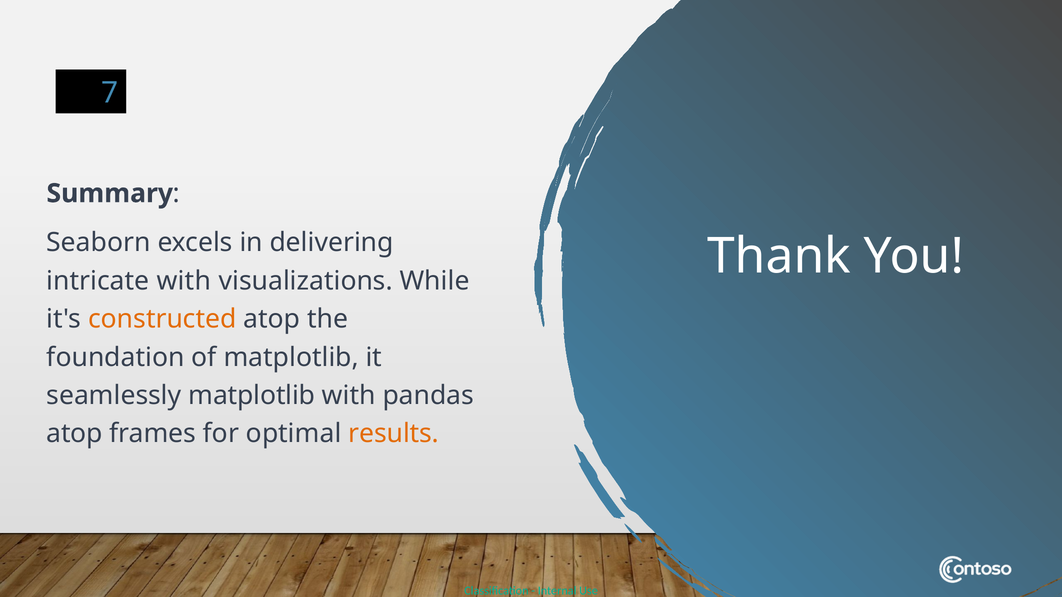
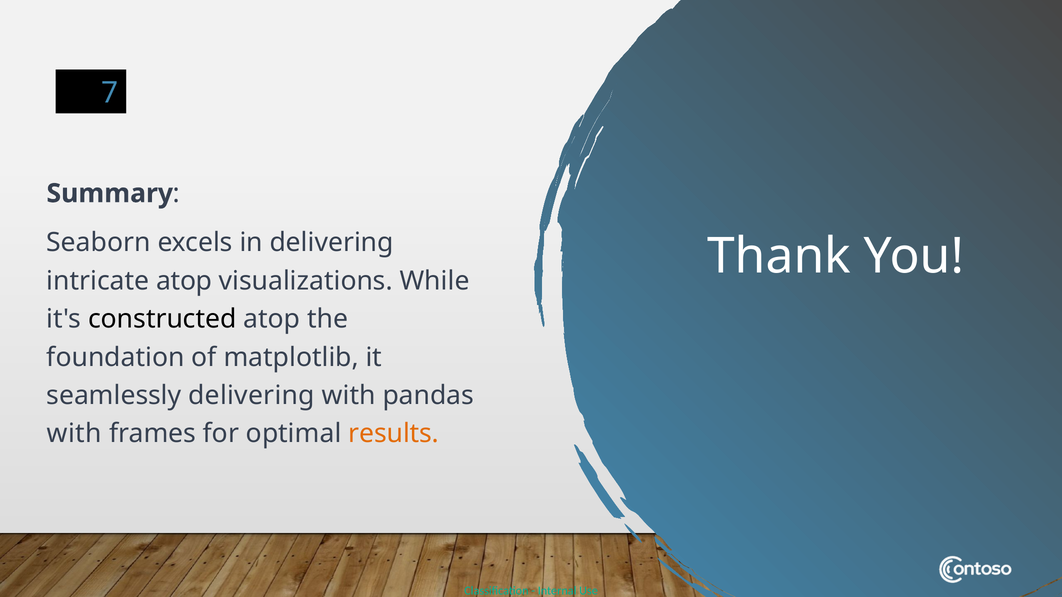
intricate with: with -> atop (184, 281)
constructed colour: orange -> black (162, 319)
seamlessly matplotlib: matplotlib -> delivering (252, 396)
atop: atop -> with (74, 434)
